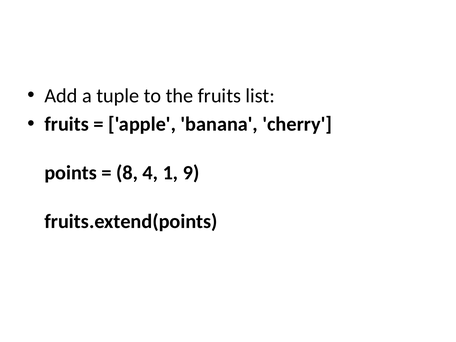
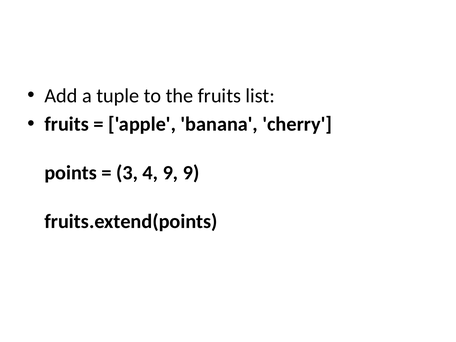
8: 8 -> 3 (127, 173)
4 1: 1 -> 9 (170, 173)
